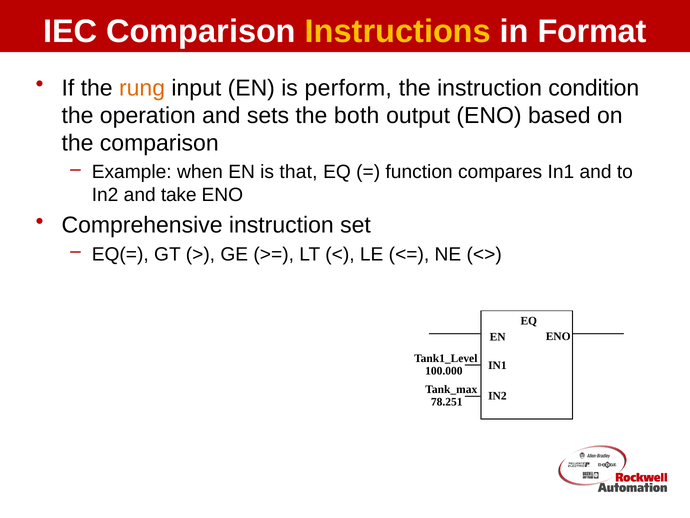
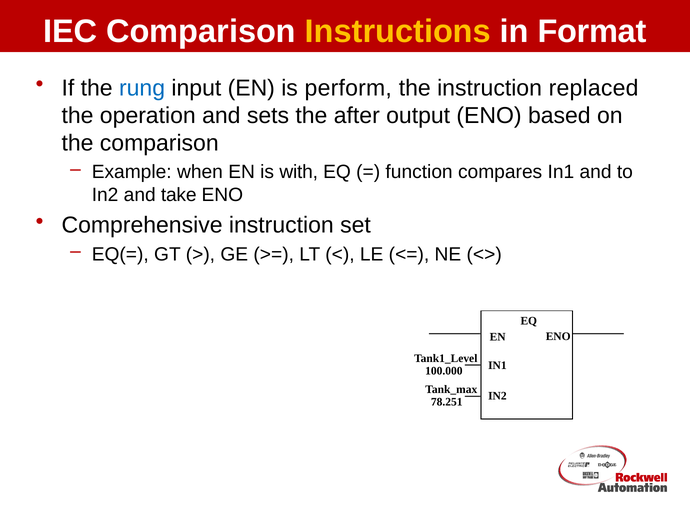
rung colour: orange -> blue (142, 88)
condition: condition -> replaced (594, 88)
both: both -> after (357, 115)
that: that -> with (299, 172)
